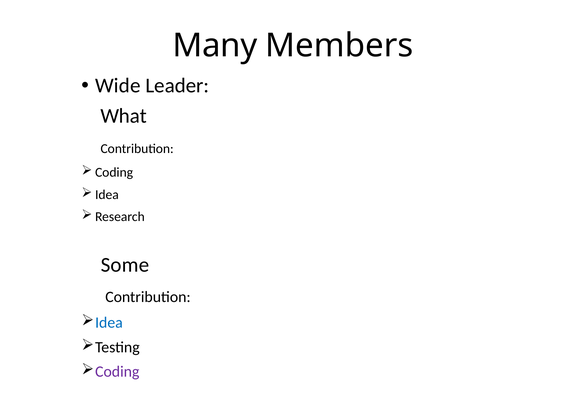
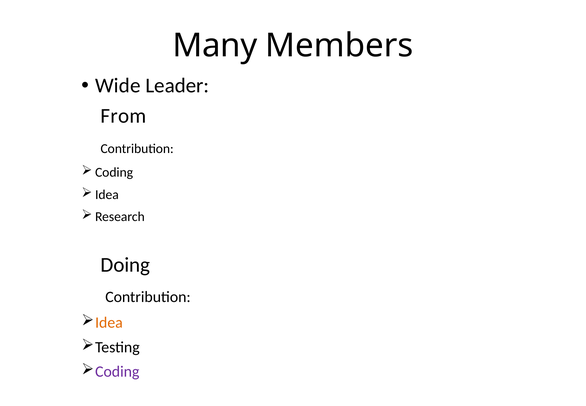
What: What -> From (123, 116)
Some: Some -> Doing (125, 265)
Idea colour: blue -> orange (109, 322)
